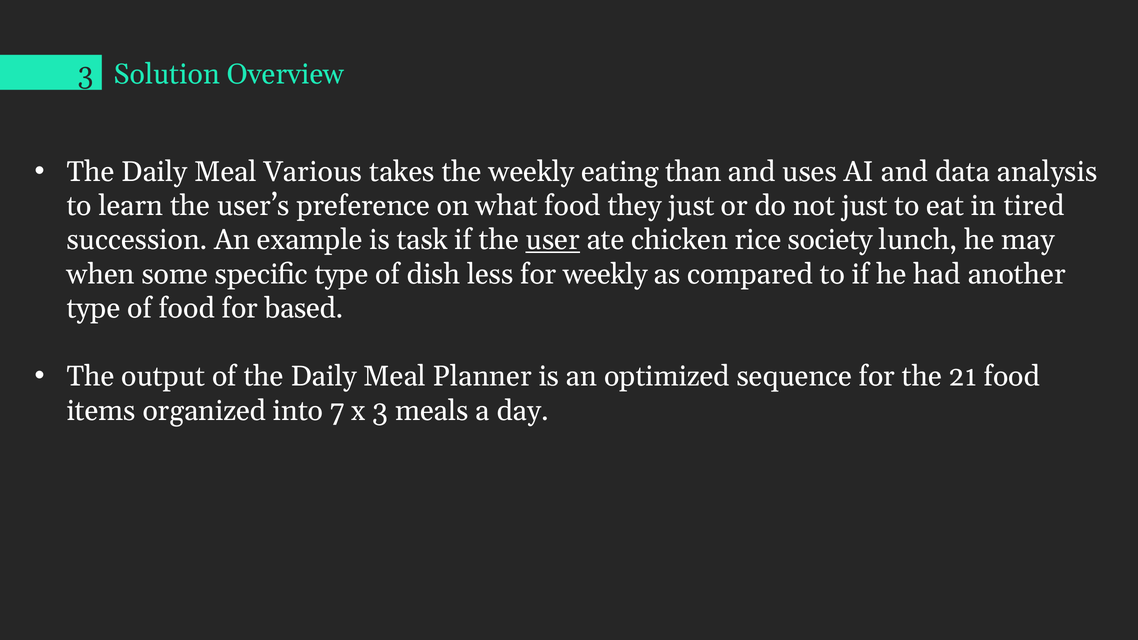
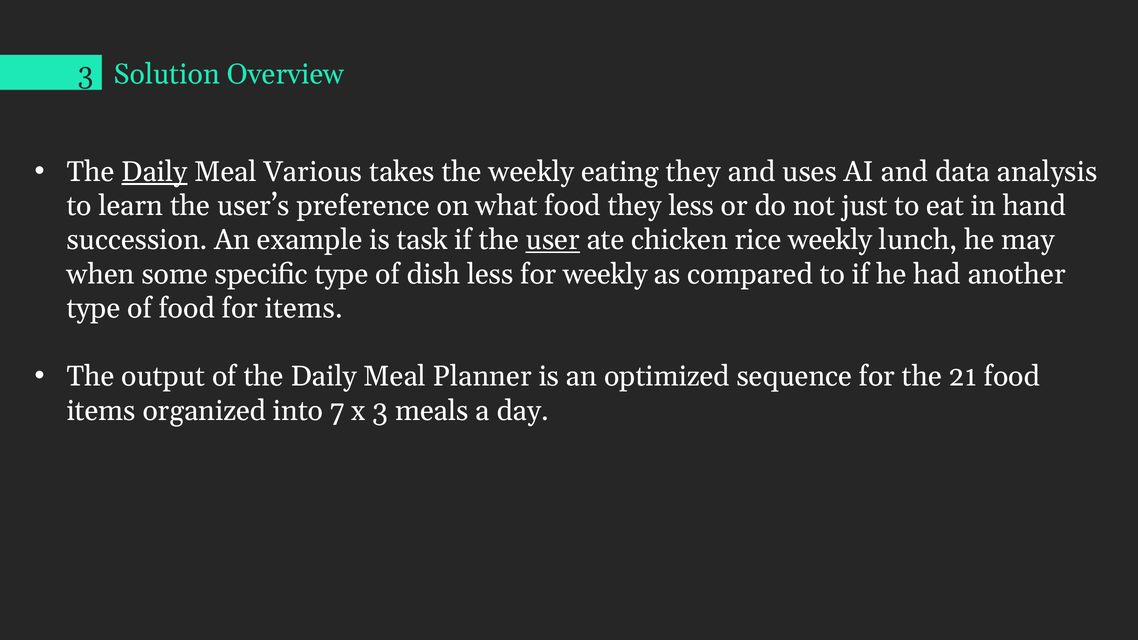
Daily underline: none -> present (154, 172)
eating than: than -> they (693, 172)
they just: just -> less (691, 206)
tired: tired -> hand (1034, 206)
rice society: society -> weekly (830, 240)
for based: based -> items (304, 308)
